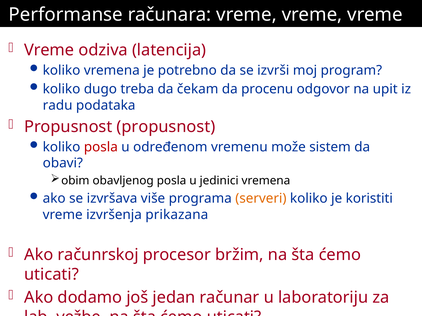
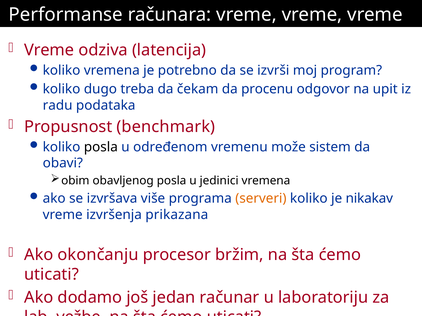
Propusnost propusnost: propusnost -> benchmark (166, 127)
posla colour: red -> black (101, 147)
koristiti: koristiti -> nikakav (369, 199)
računrskoj: računrskoj -> okončanju (98, 255)
